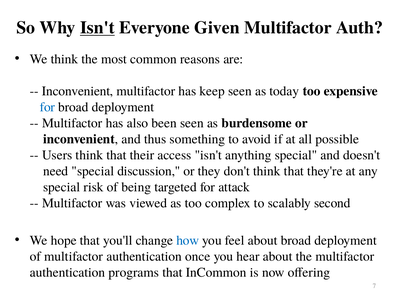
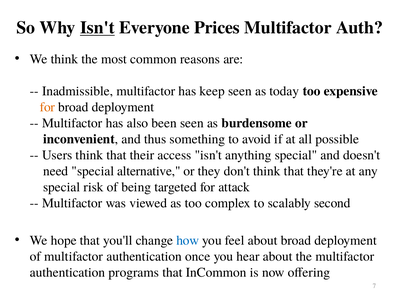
Given: Given -> Prices (217, 28)
Inconvenient: Inconvenient -> Inadmissible (78, 91)
for colour: blue -> orange (47, 107)
discussion: discussion -> alternative (149, 171)
